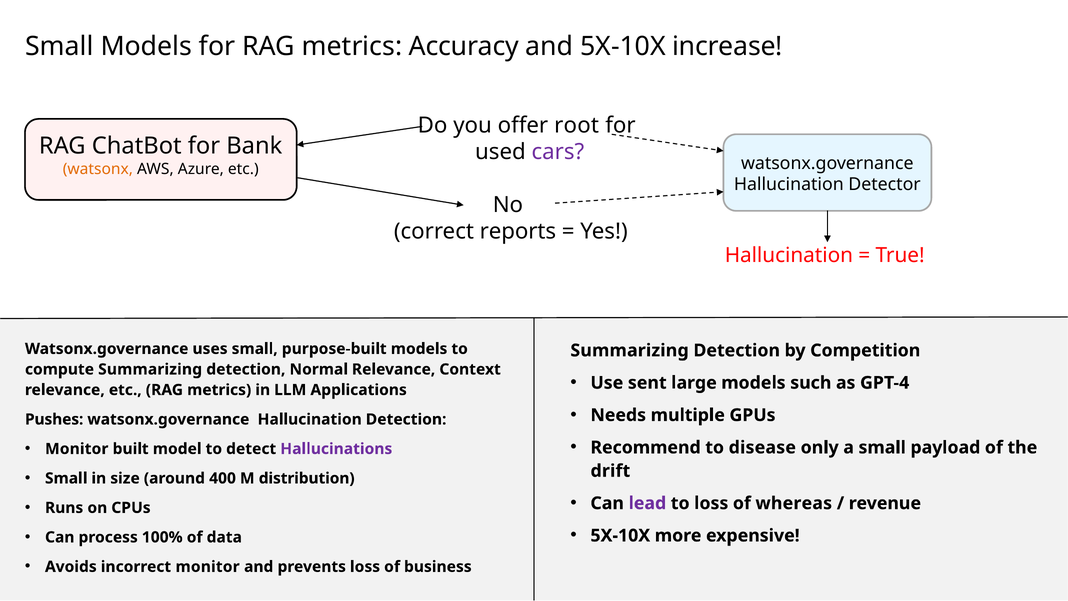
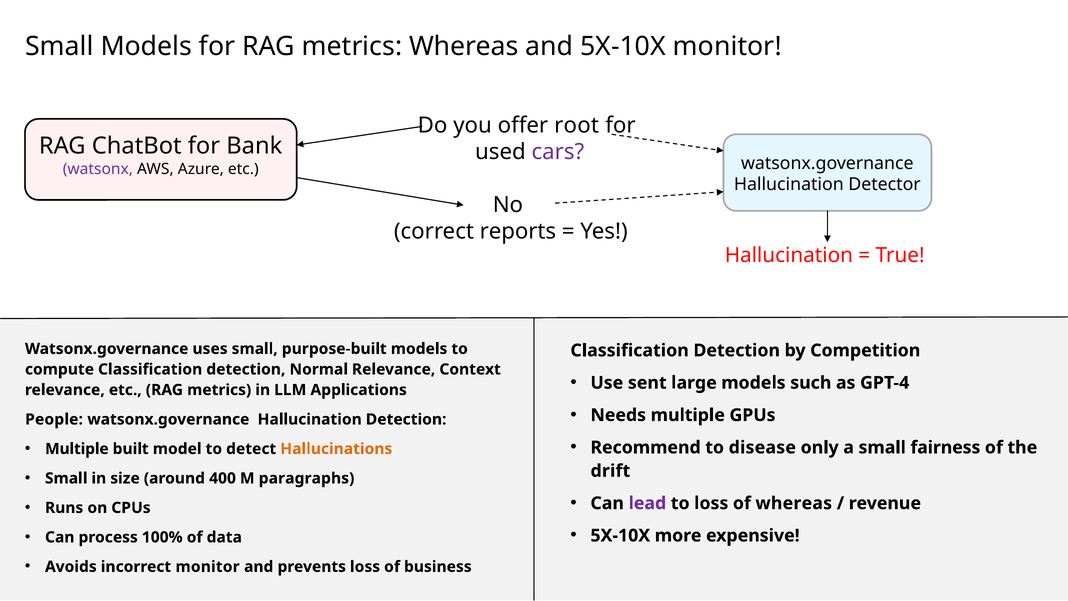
metrics Accuracy: Accuracy -> Whereas (464, 46)
5X-10X increase: increase -> monitor (727, 46)
watsonx colour: orange -> purple (98, 169)
Summarizing: Summarizing -> Classification (630, 350)
compute Summarizing: Summarizing -> Classification (150, 369)
Pushes: Pushes -> People (54, 419)
payload: payload -> fairness (945, 447)
Monitor: Monitor -> Multiple (77, 449)
Hallucinations colour: purple -> orange (336, 449)
distribution: distribution -> paragraphs (307, 478)
